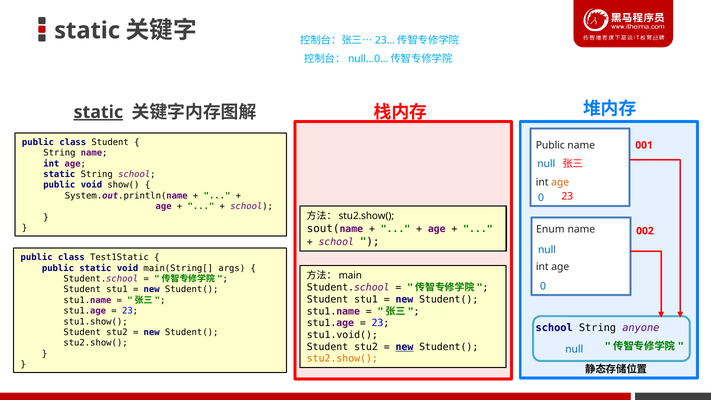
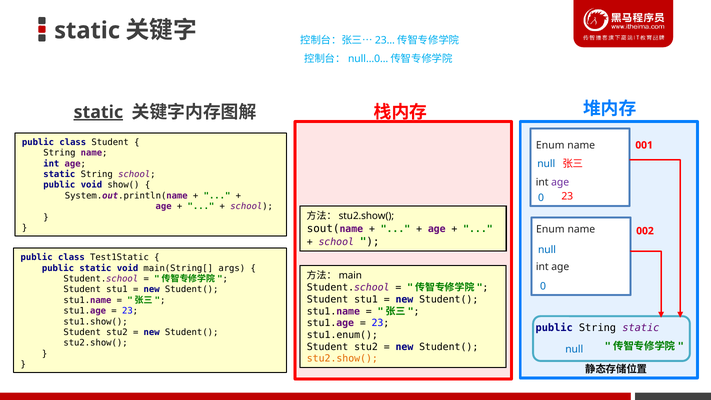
Public: Public -> Enum (550, 145)
age colour: orange -> purple (560, 182)
school: school -> public (554, 328)
String anyone: anyone -> static (641, 328)
stu1.void(: stu1.void( -> stu1.enum( (342, 335)
new underline: present -> none (404, 347)
